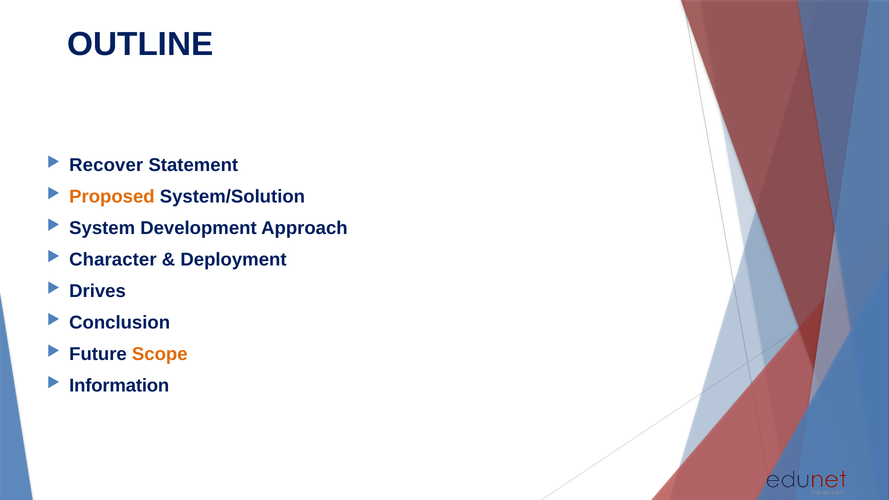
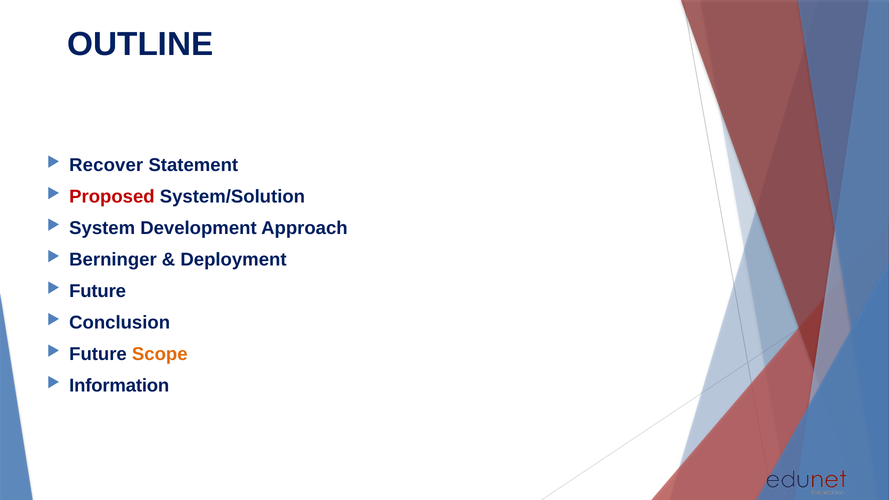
Proposed colour: orange -> red (112, 197)
Character: Character -> Berninger (113, 260)
Drives: Drives -> Future (98, 291)
